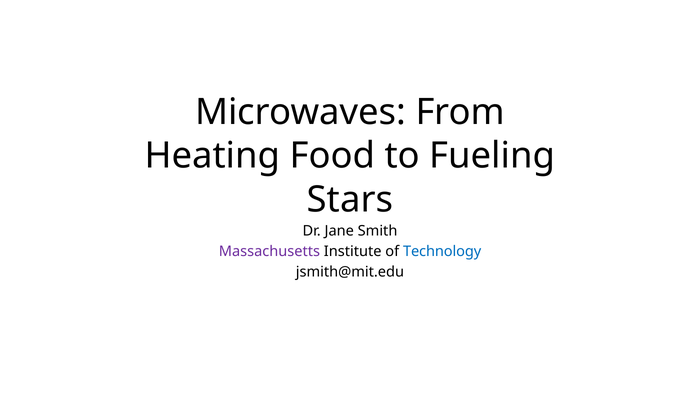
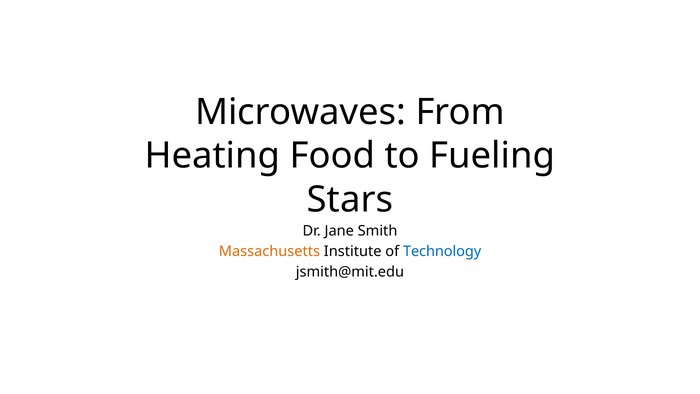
Massachusetts colour: purple -> orange (269, 251)
